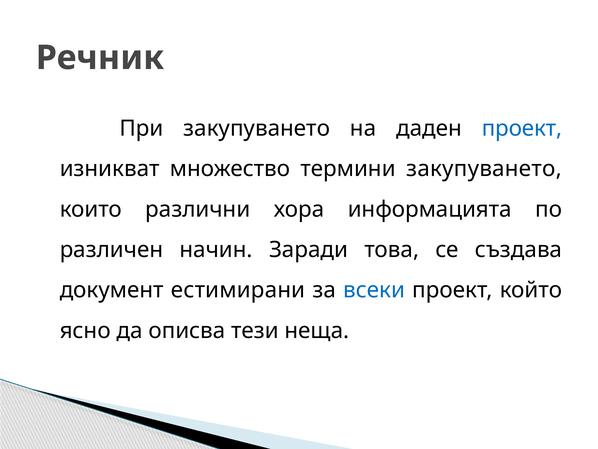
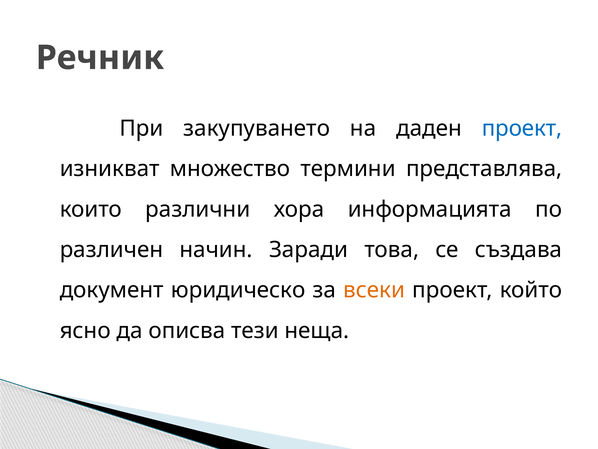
термини закупуването: закупуването -> представлява (484, 169)
естимирани: естимирани -> юридическо (238, 290)
всеки colour: blue -> orange (374, 290)
